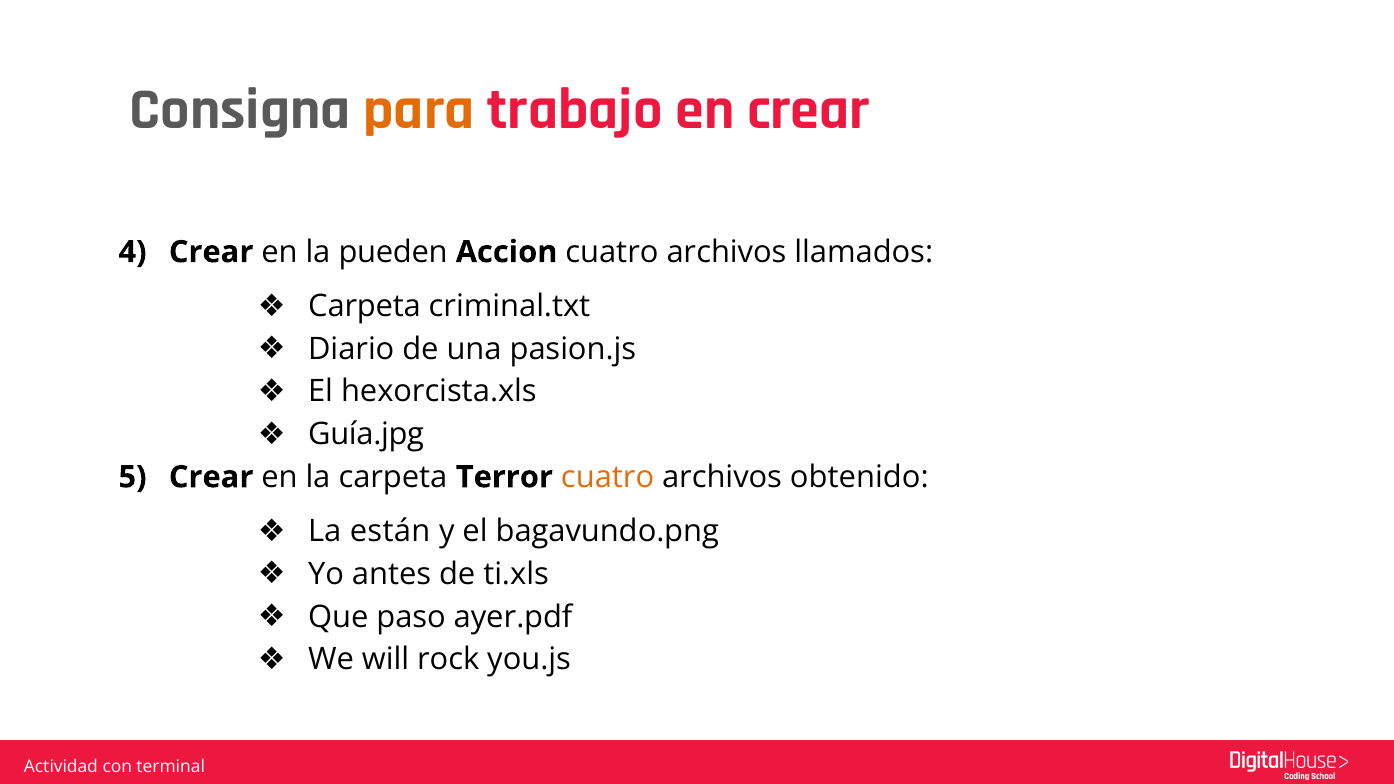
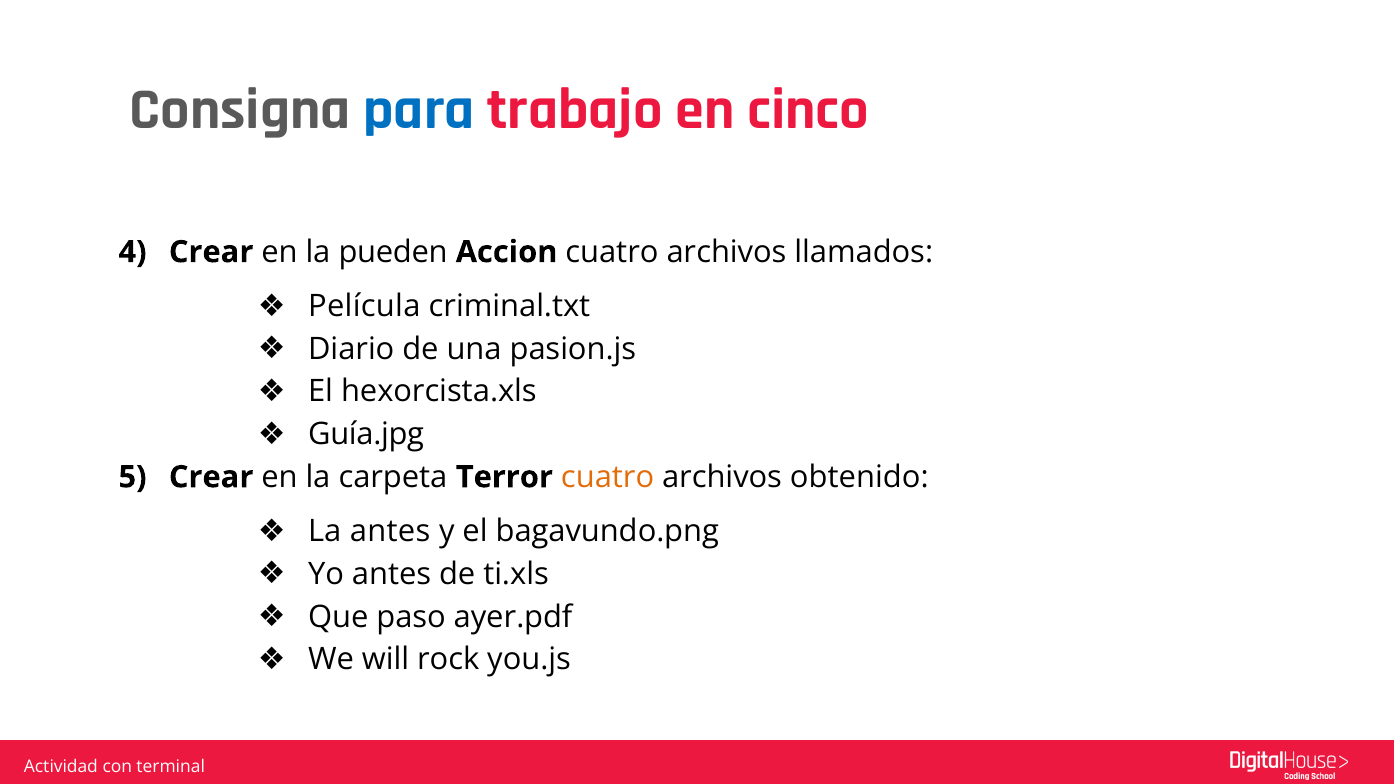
para colour: orange -> blue (419, 109)
en crear: crear -> cinco (808, 109)
Carpeta: Carpeta -> Película (364, 306)
La están: están -> antes (390, 532)
